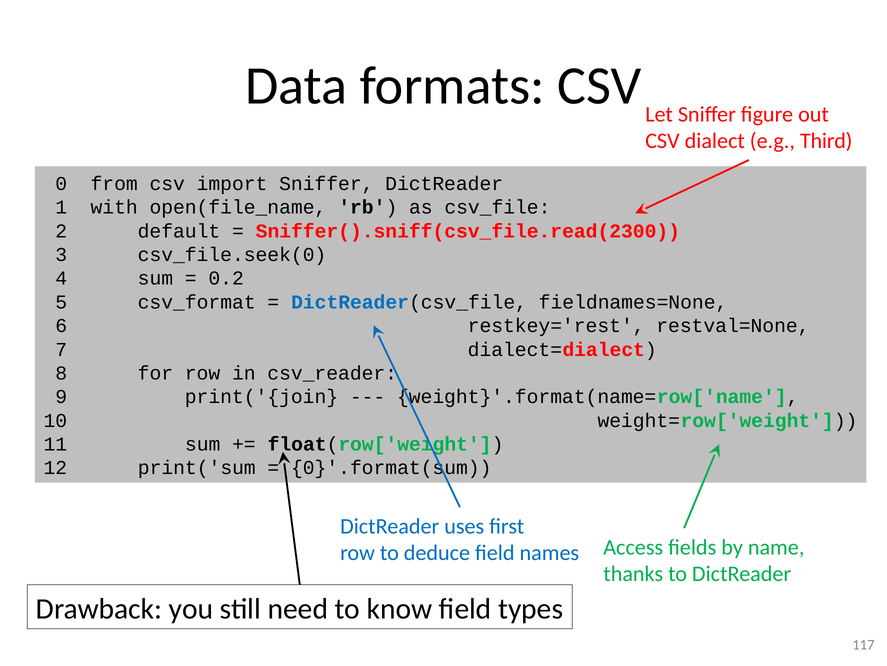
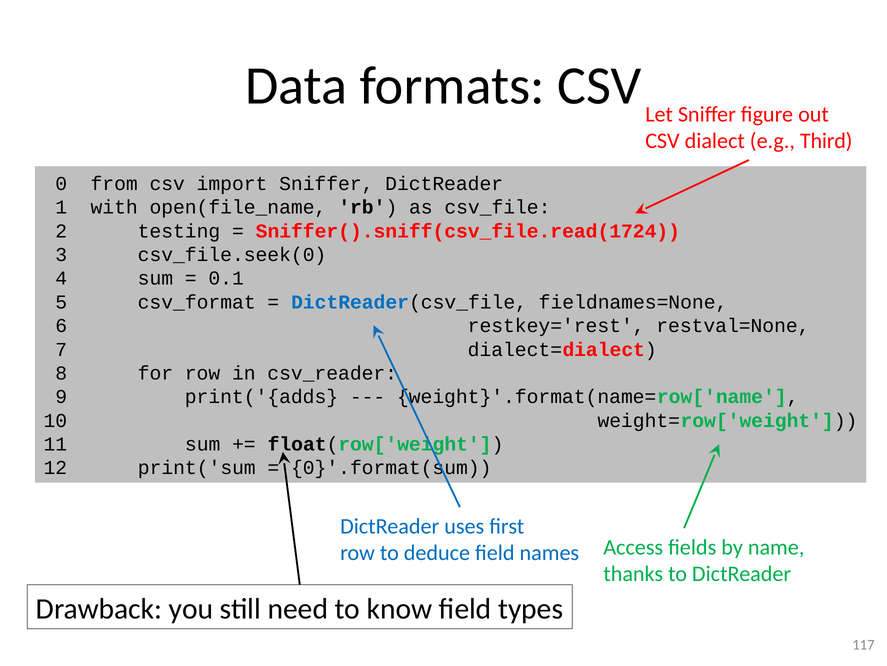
default: default -> testing (179, 231)
Sniffer().sniff(csv_file.read(2300: Sniffer().sniff(csv_file.read(2300 -> Sniffer().sniff(csv_file.read(1724 (468, 231)
0.2: 0.2 -> 0.1 (226, 278)
print('{join: print('{join -> print('{adds (261, 396)
